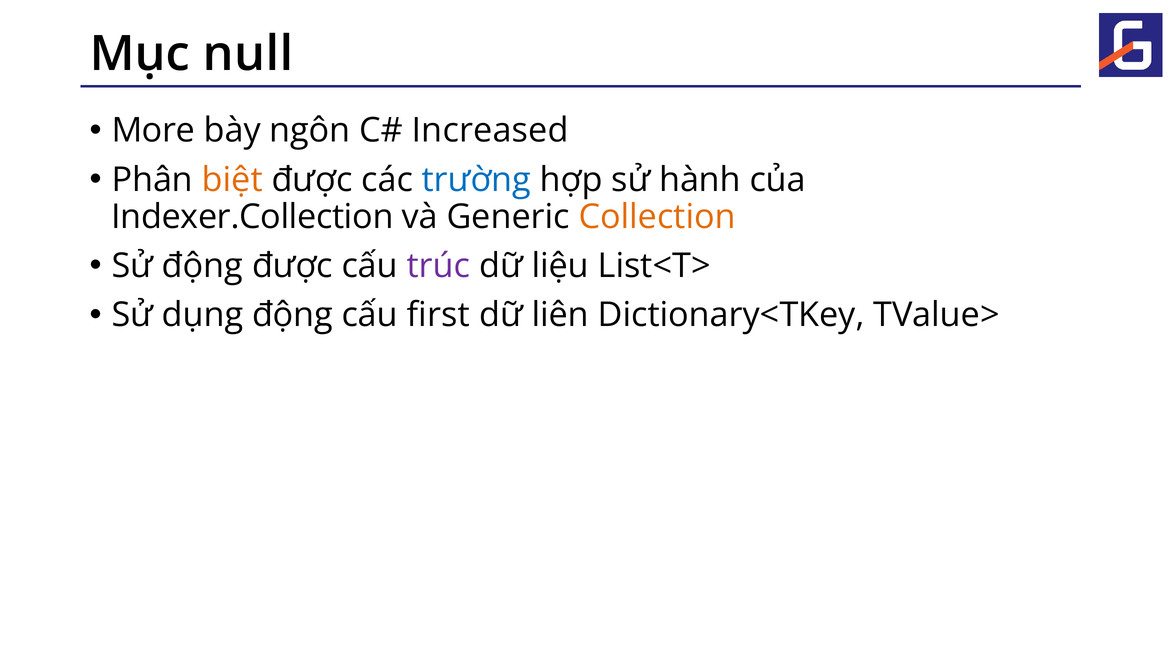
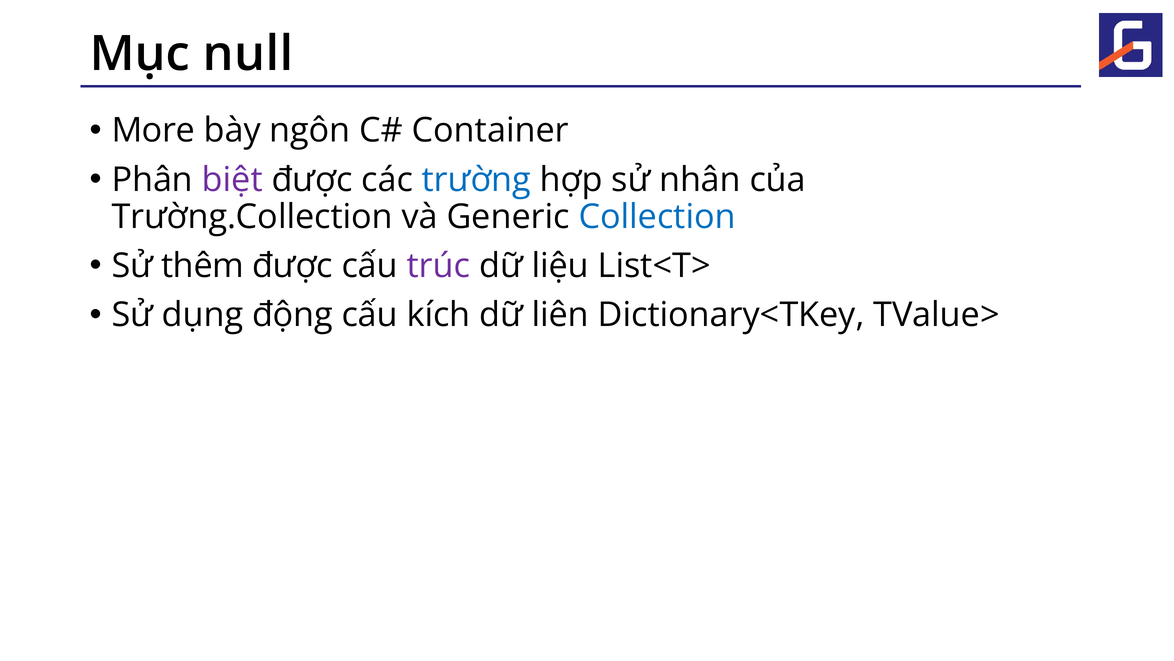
Increased: Increased -> Container (490, 130)
biệt colour: orange -> purple (232, 180)
hành: hành -> nhân (700, 180)
Indexer.Collection: Indexer.Collection -> Trường.Collection (252, 217)
Collection colour: orange -> blue (657, 217)
Sử động: động -> thêm (203, 266)
first: first -> kích (439, 315)
